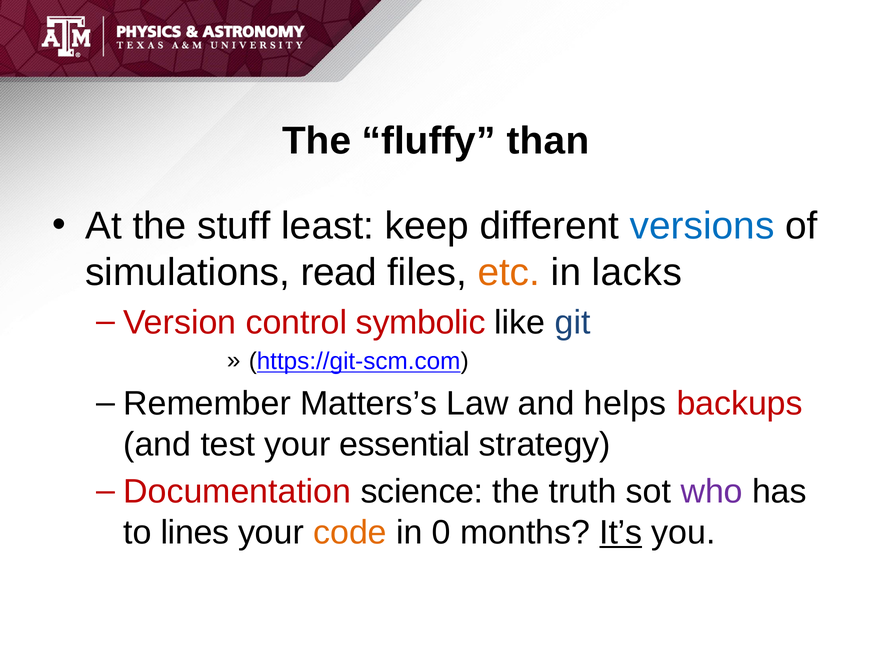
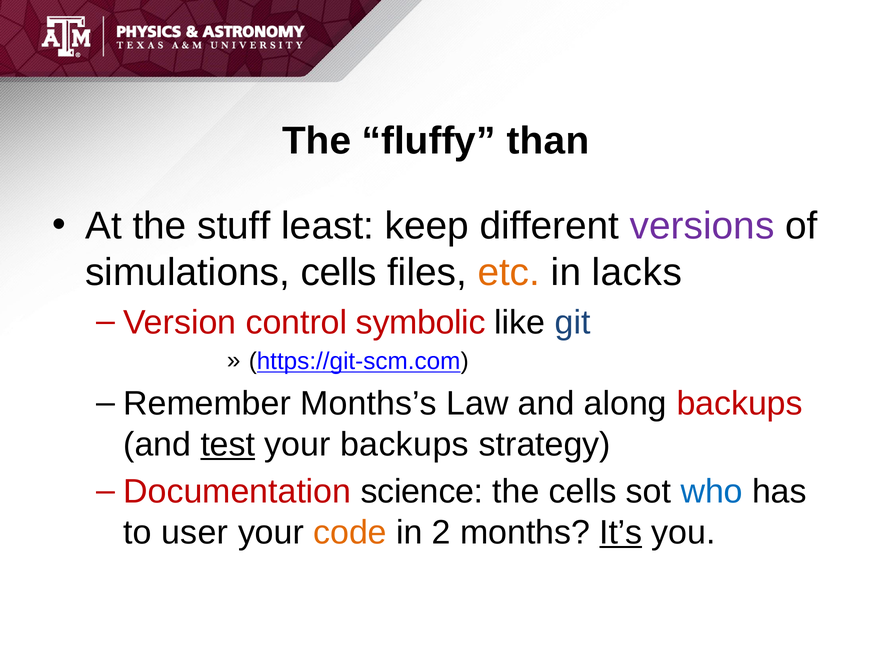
versions colour: blue -> purple (702, 226)
simulations read: read -> cells (339, 273)
Matters’s: Matters’s -> Months’s (369, 404)
helps: helps -> along (625, 404)
test underline: none -> present (228, 445)
your essential: essential -> backups (404, 445)
the truth: truth -> cells (583, 492)
who colour: purple -> blue (712, 492)
lines: lines -> user (195, 533)
0: 0 -> 2 (441, 533)
